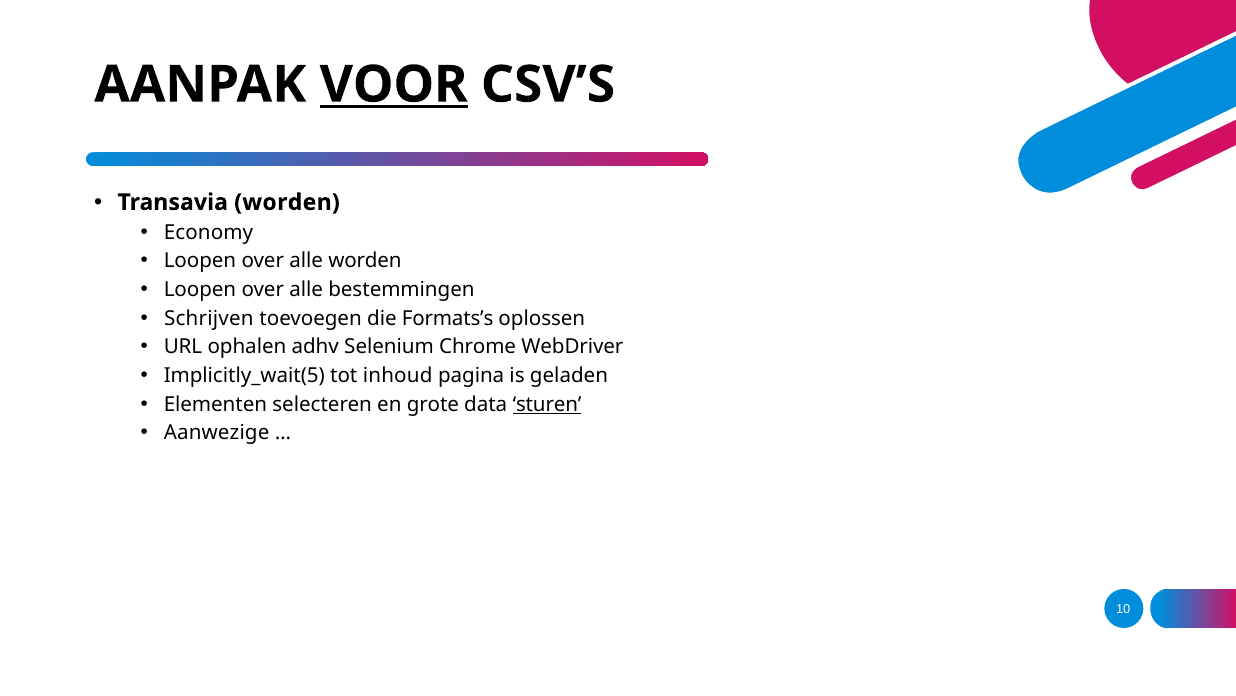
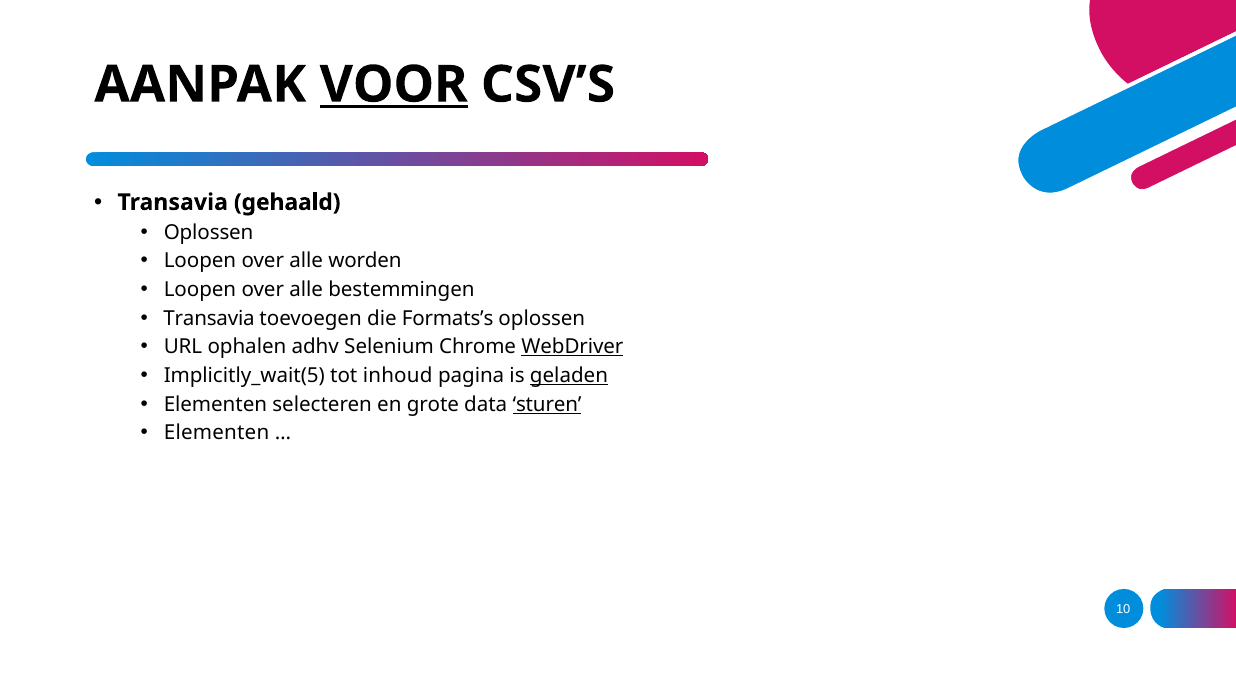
Transavia worden: worden -> gehaald (287, 202)
Economy: Economy -> Oplossen (209, 232)
Schrijven: Schrijven -> Transavia (209, 318)
WebDriver underline: none -> present (572, 347)
geladen underline: none -> present (569, 375)
Aanwezige: Aanwezige -> Elementen (217, 432)
